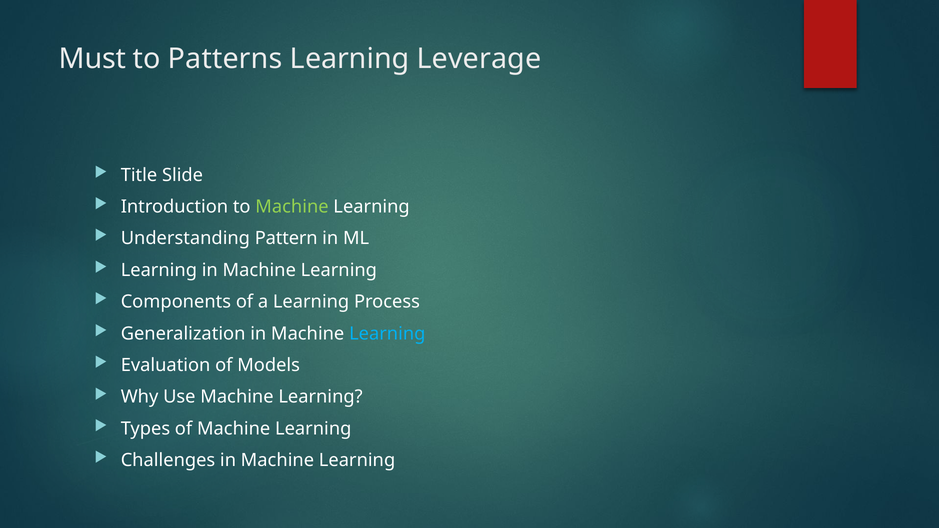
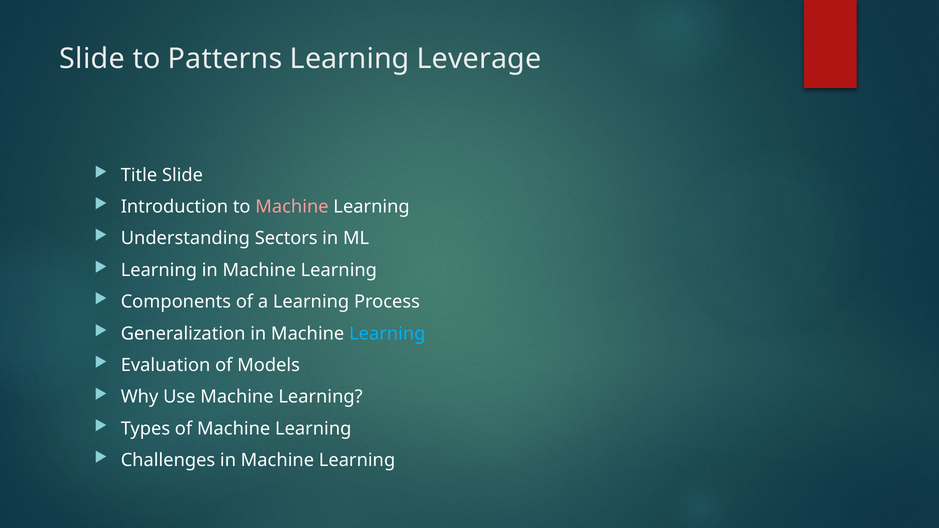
Must: Must -> Slide (92, 59)
Machine colour: light green -> pink (292, 207)
Pattern: Pattern -> Sectors (286, 238)
